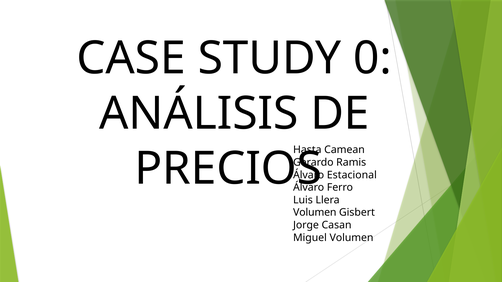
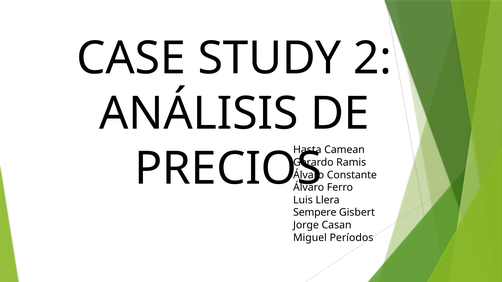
0: 0 -> 2 (373, 59)
Estacional: Estacional -> Constante (352, 175)
Volumen: Volumen -> Sempere (315, 213)
Miguel Volumen: Volumen -> Períodos (351, 238)
